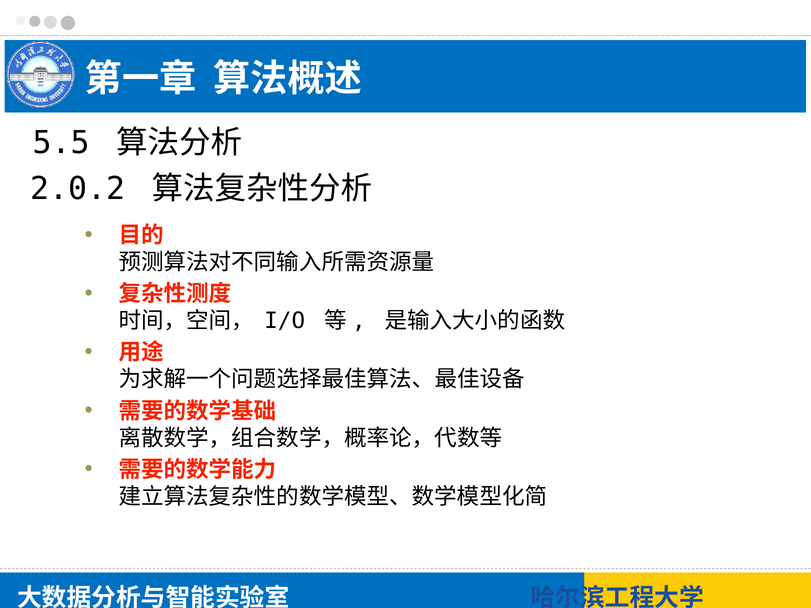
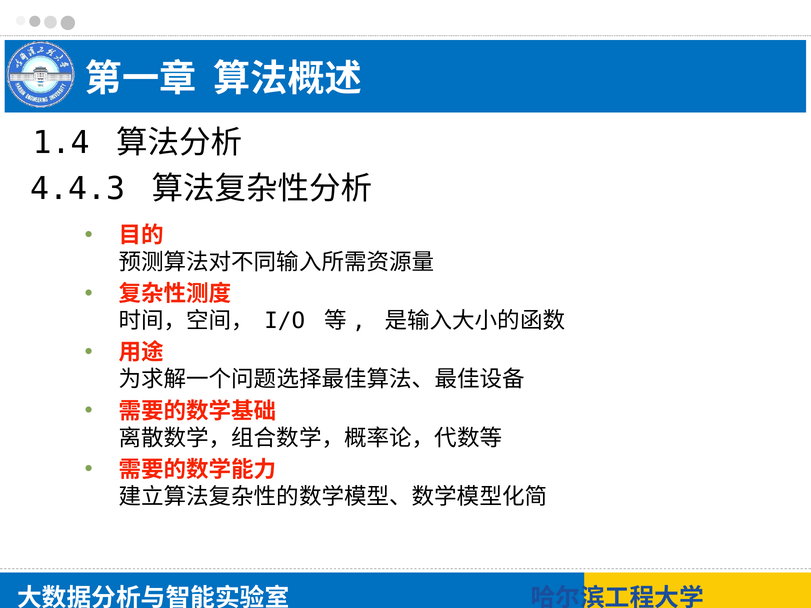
5.5: 5.5 -> 1.4 (61, 143)
2.0.2: 2.0.2 -> 4.4.3 (78, 189)
